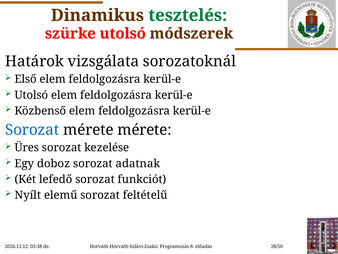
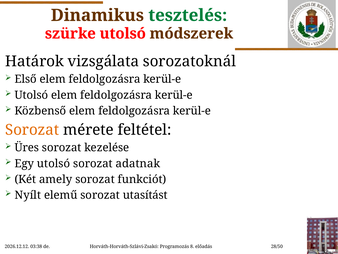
Sorozat colour: blue -> orange (32, 130)
mérete mérete: mérete -> feltétel (144, 130)
Egy doboz: doboz -> utolsó (54, 163)
lefedő: lefedő -> amely (56, 179)
feltételű: feltételű -> utasítást (145, 195)
